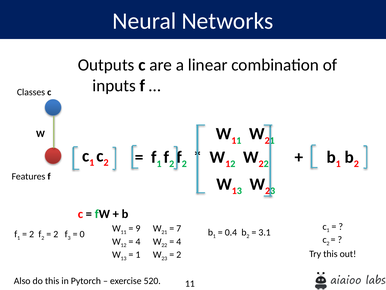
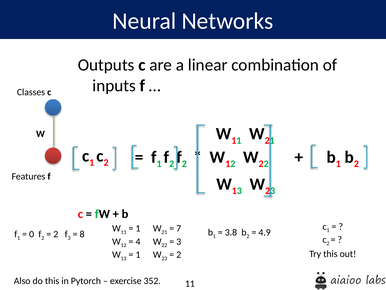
9: 9 -> 1 (138, 228)
0.4: 0.4 -> 3.8 (231, 232)
3.1: 3.1 -> 4.9 (265, 232)
2: 2 -> 0 (32, 234)
0: 0 -> 8 (82, 234)
4: 4 -> 3 (179, 241)
520: 520 -> 352 (152, 280)
